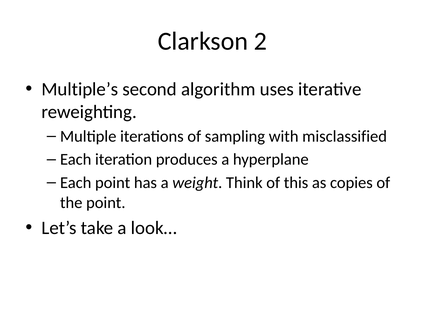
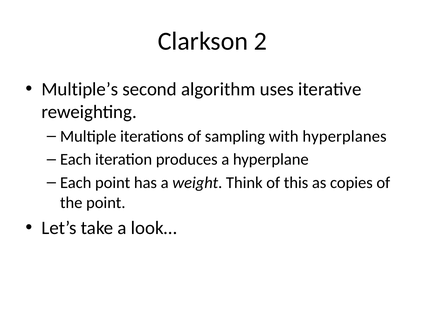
misclassified: misclassified -> hyperplanes (345, 136)
